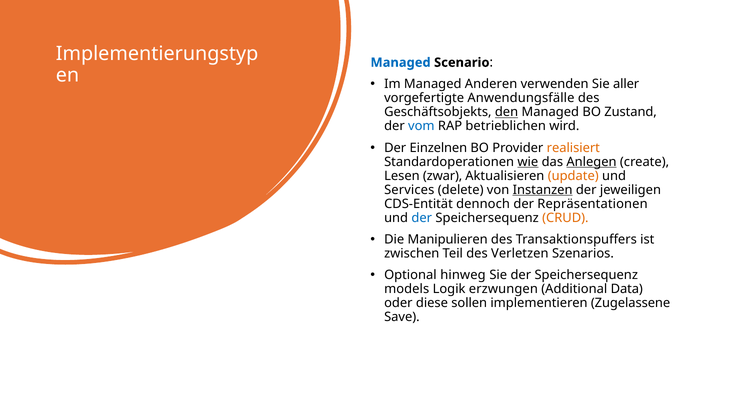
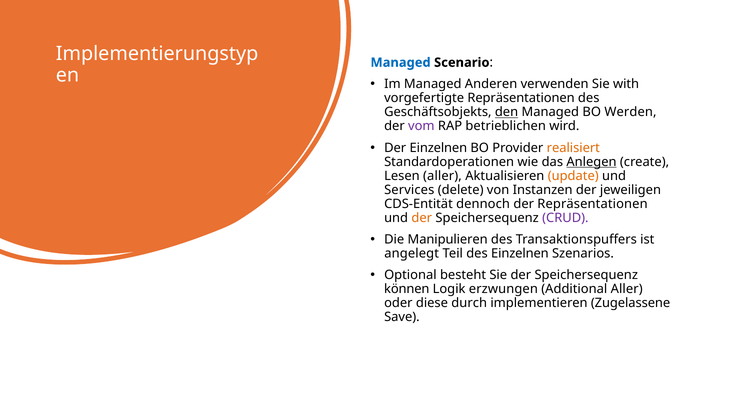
aller: aller -> with (626, 84)
vorgefertigte Anwendungsfälle: Anwendungsfälle -> Repräsentationen (521, 98)
Zustand: Zustand -> Werden (630, 112)
vom colour: blue -> purple (421, 126)
wie underline: present -> none (528, 162)
Lesen zwar: zwar -> aller (442, 176)
Instanzen underline: present -> none (543, 190)
der colour: blue -> orange (422, 218)
CRUD colour: orange -> purple (565, 218)
zwischen: zwischen -> angelegt (412, 253)
des Verletzen: Verletzen -> Einzelnen (520, 253)
hinweg: hinweg -> besteht (463, 275)
models: models -> können (407, 289)
Additional Data: Data -> Aller (627, 289)
sollen: sollen -> durch (469, 303)
